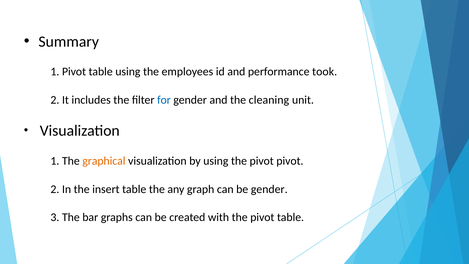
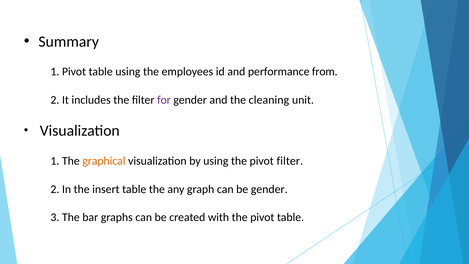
took: took -> from (325, 72)
for colour: blue -> purple (164, 100)
pivot pivot: pivot -> filter (290, 161)
